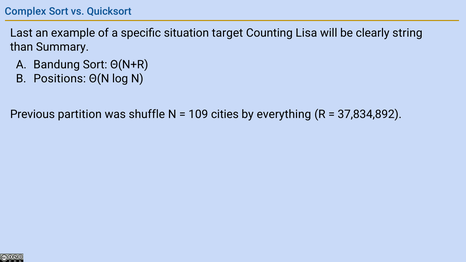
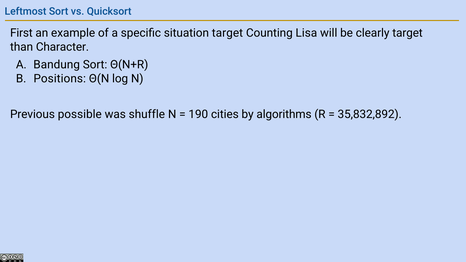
Complex: Complex -> Leftmost (26, 12)
Last: Last -> First (21, 33)
clearly string: string -> target (408, 33)
Summary: Summary -> Character (62, 47)
partition: partition -> possible (80, 115)
109: 109 -> 190 (198, 115)
everything: everything -> algorithms (284, 115)
37,834,892: 37,834,892 -> 35,832,892 (370, 115)
